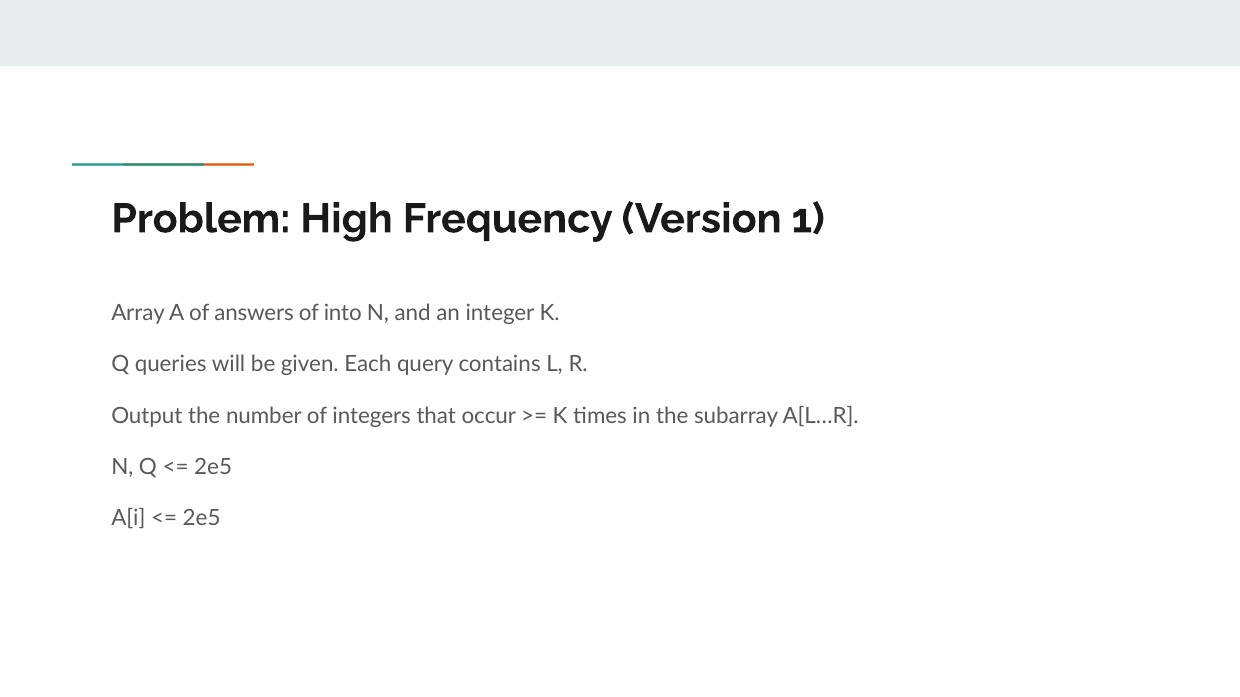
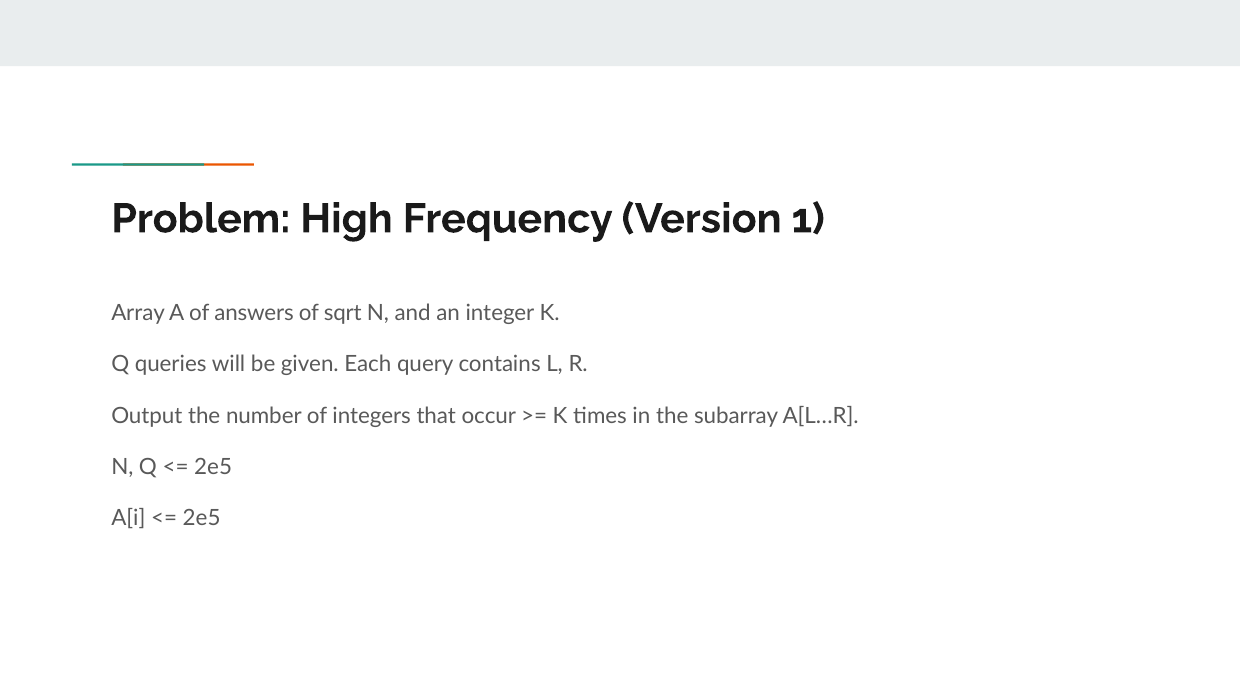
into: into -> sqrt (343, 313)
